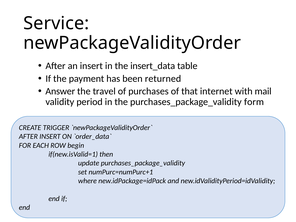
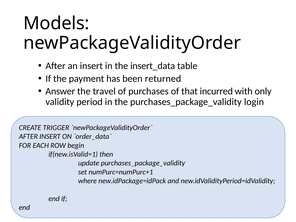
Service: Service -> Models (56, 23)
internet: internet -> incurred (216, 91)
mail: mail -> only (263, 91)
form: form -> login (254, 102)
